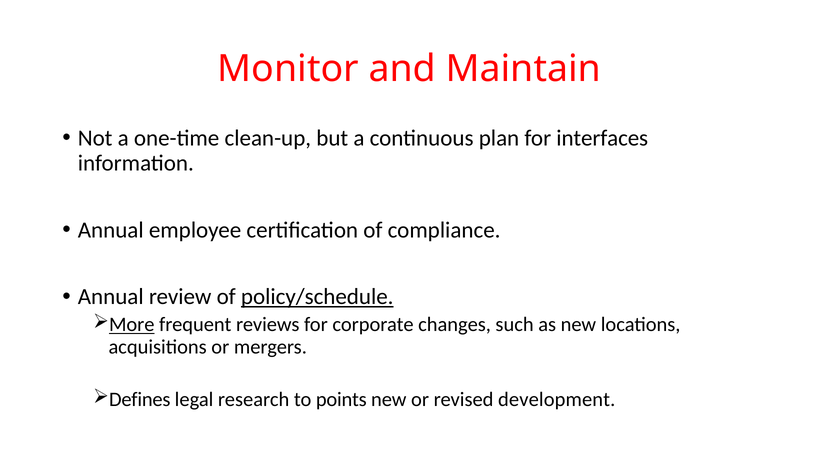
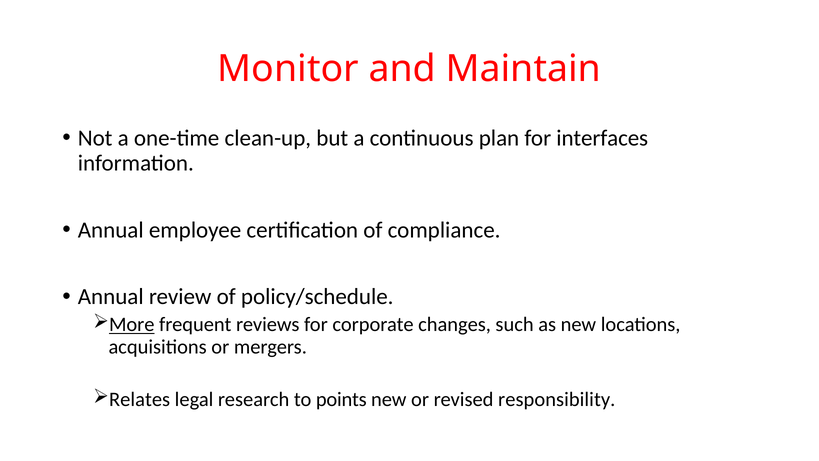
policy/schedule underline: present -> none (317, 297)
Defines: Defines -> Relates (140, 399)
development: development -> responsibility (557, 399)
